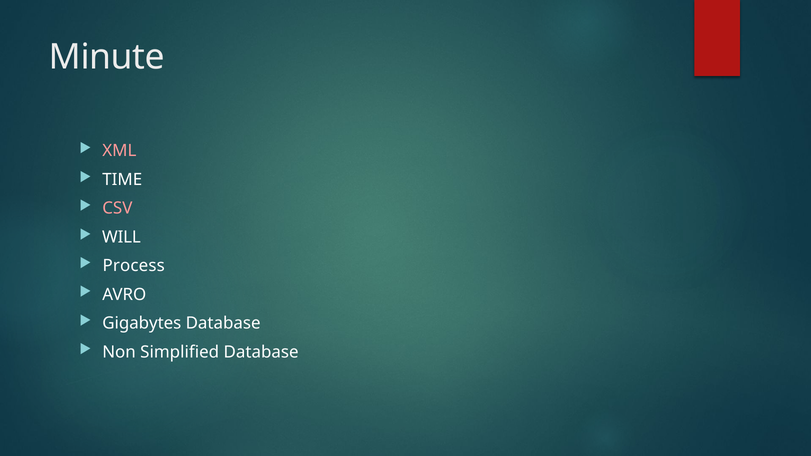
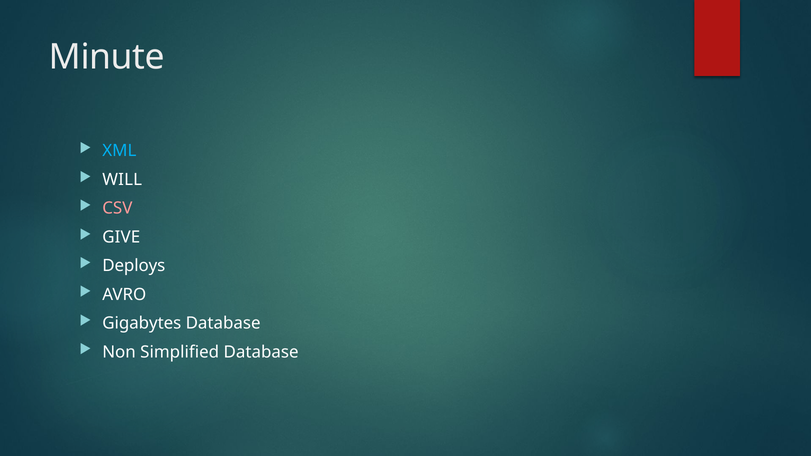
XML colour: pink -> light blue (119, 151)
TIME: TIME -> WILL (122, 180)
WILL: WILL -> GIVE (121, 237)
Process: Process -> Deploys (134, 266)
